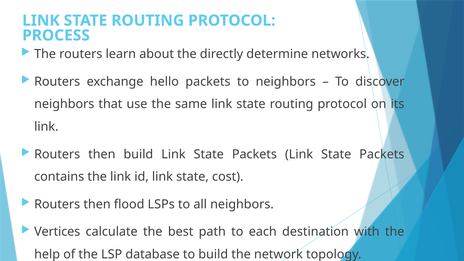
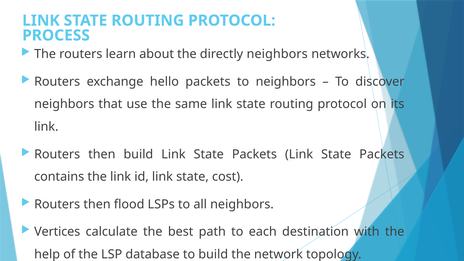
directly determine: determine -> neighbors (277, 54)
